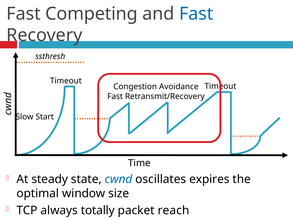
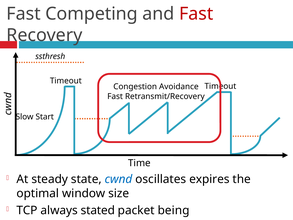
Fast colour: blue -> red (196, 14)
totally: totally -> stated (98, 210)
reach: reach -> being (174, 210)
